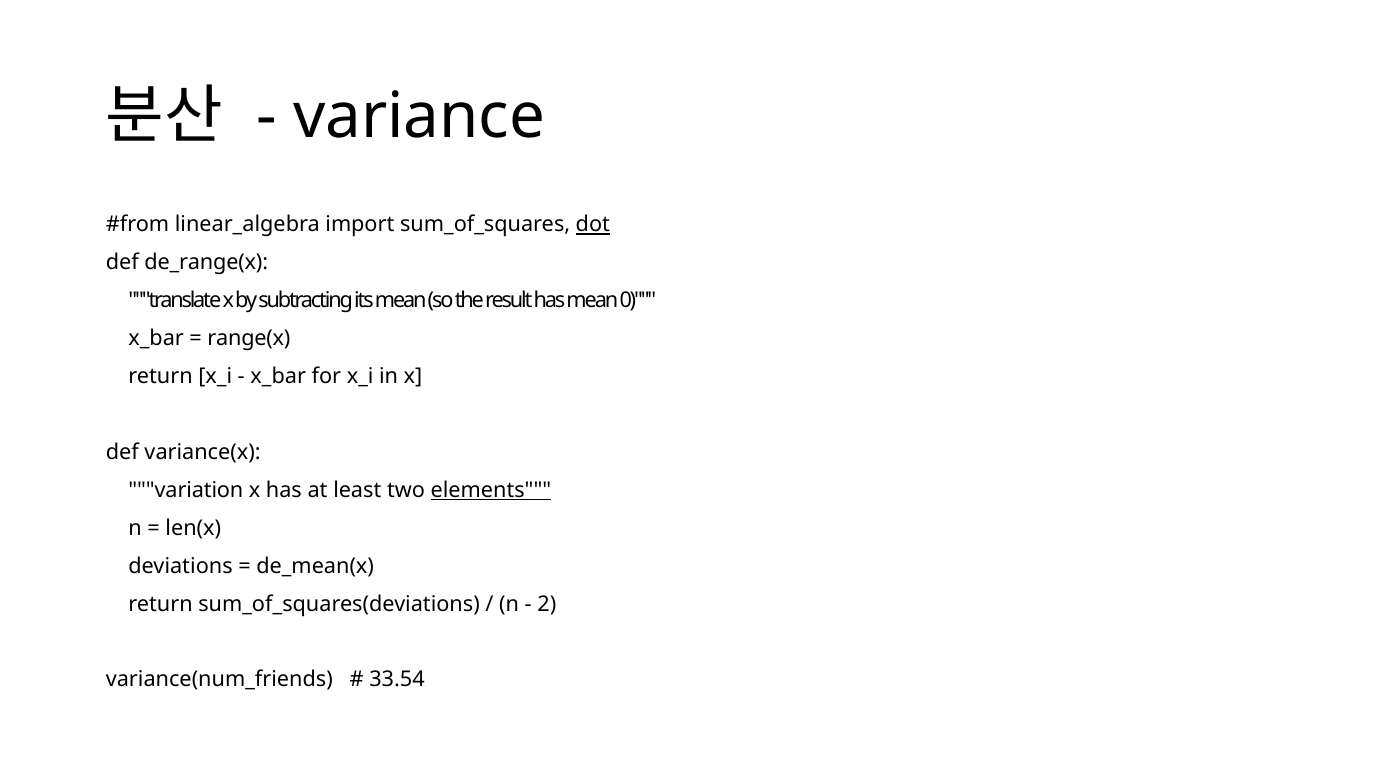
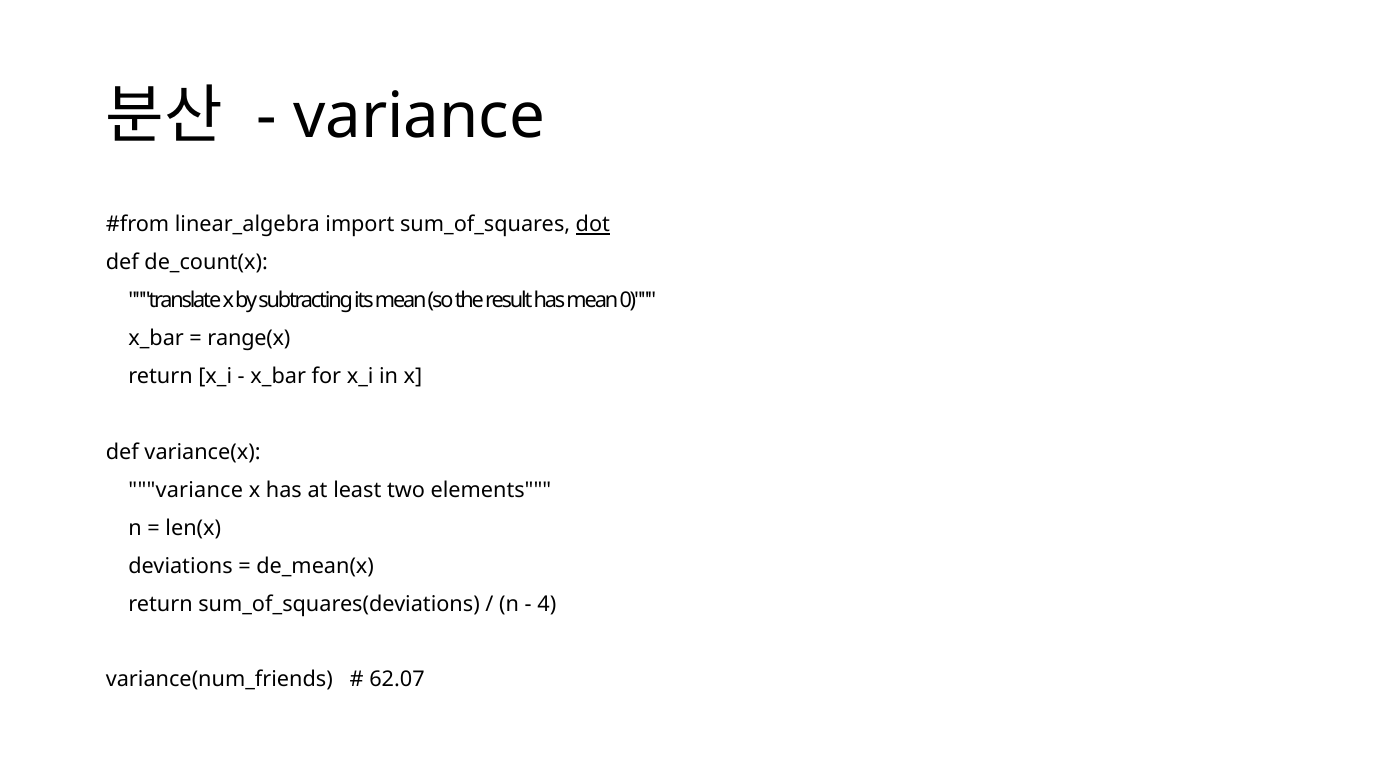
de_range(x: de_range(x -> de_count(x (206, 263)
variation: variation -> variance (186, 490)
elements underline: present -> none (491, 490)
2: 2 -> 4 (547, 604)
33.54: 33.54 -> 62.07 (397, 680)
